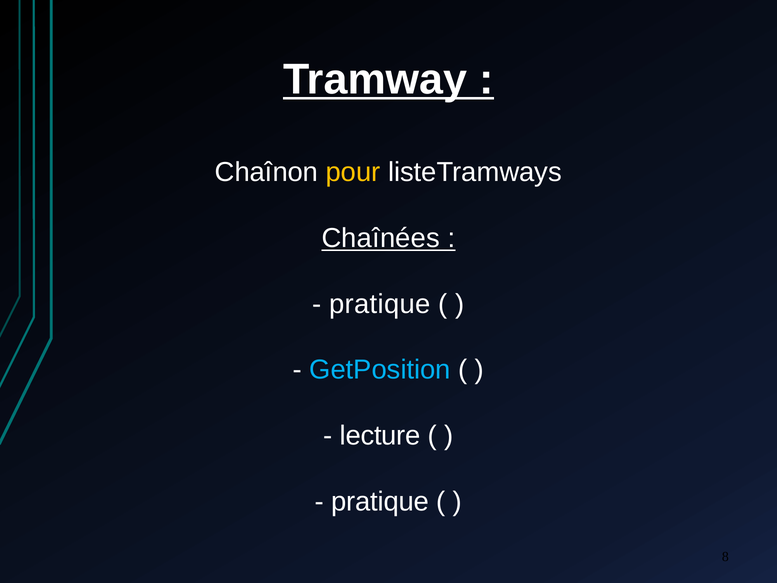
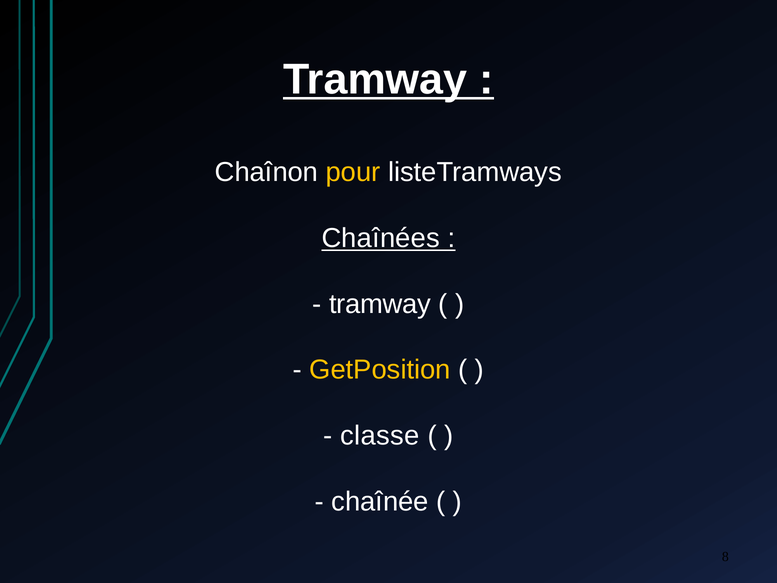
pratique: pratique -> tramway (380, 304)
GetPosition colour: light blue -> yellow (380, 370)
lecture: lecture -> classe (380, 436)
pratique: pratique -> chaînée (380, 501)
